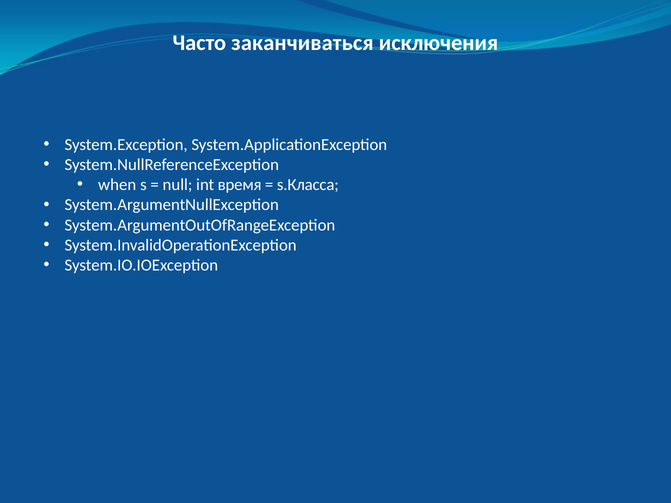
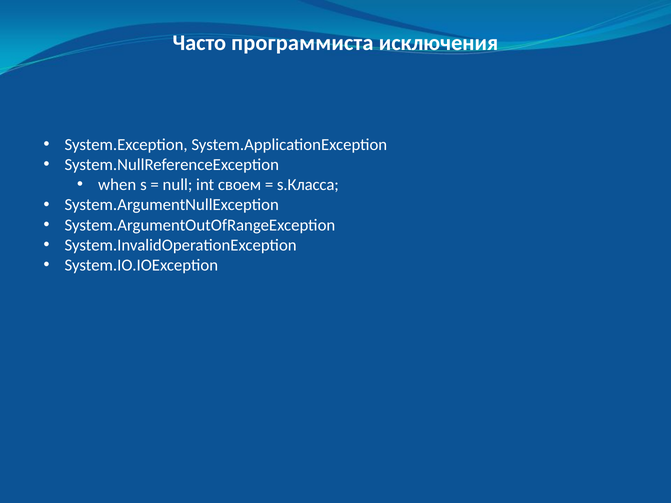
заканчиваться: заканчиваться -> программиста (302, 43)
время: время -> своем (240, 185)
